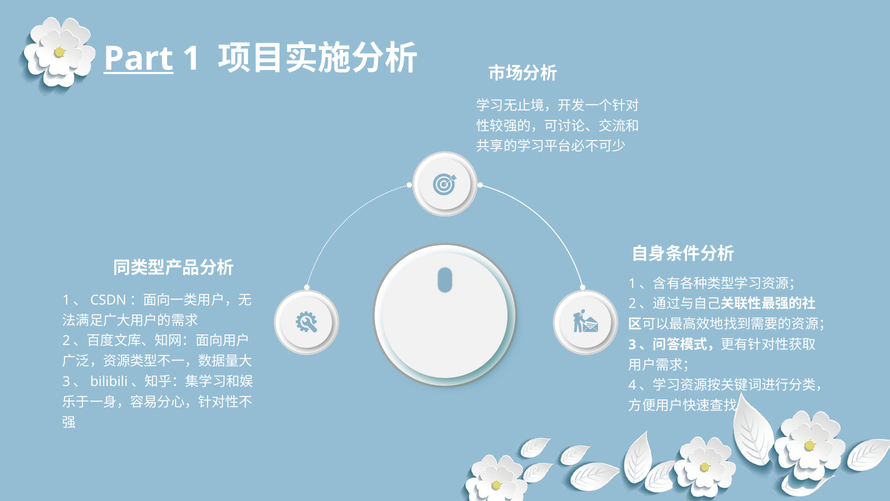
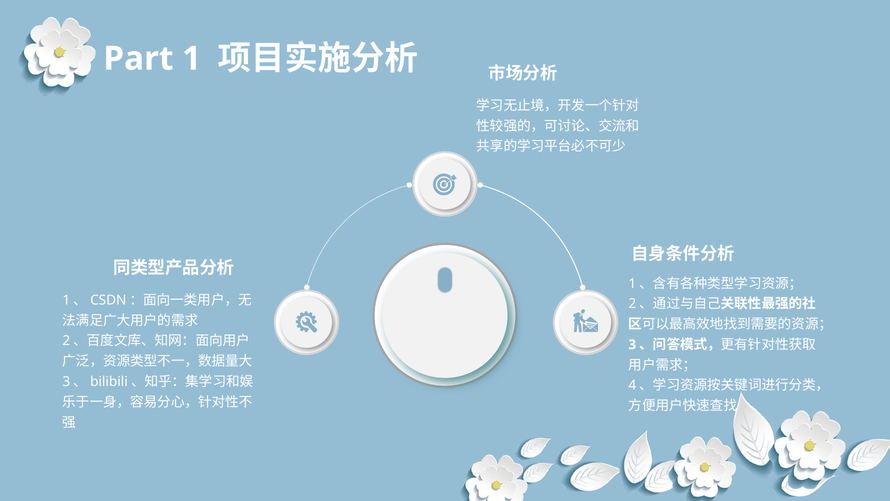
Part underline: present -> none (138, 59)
